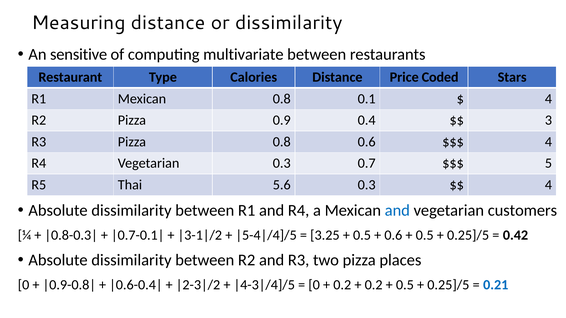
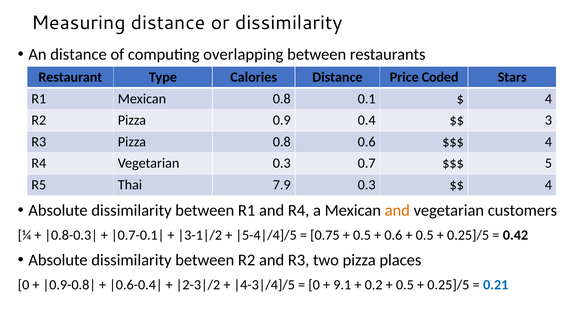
An sensitive: sensitive -> distance (78, 54)
multivariate: multivariate -> overlapping (243, 54)
5.6: 5.6 -> 7.9 (282, 185)
and colour: blue -> orange (397, 211)
3.25: 3.25 -> 0.75 (325, 235)
0.2: 0.2 -> 9.1 (342, 285)
